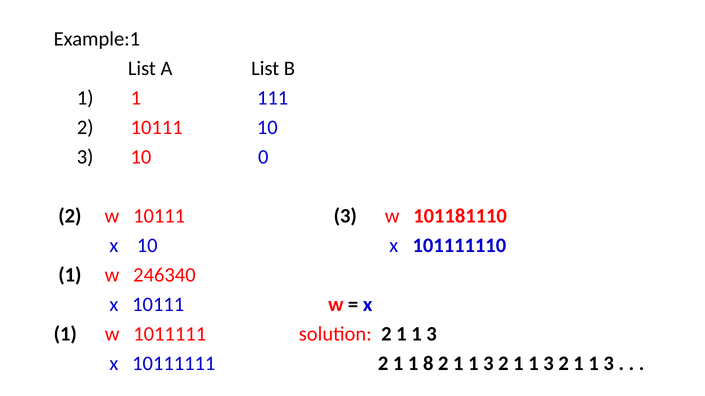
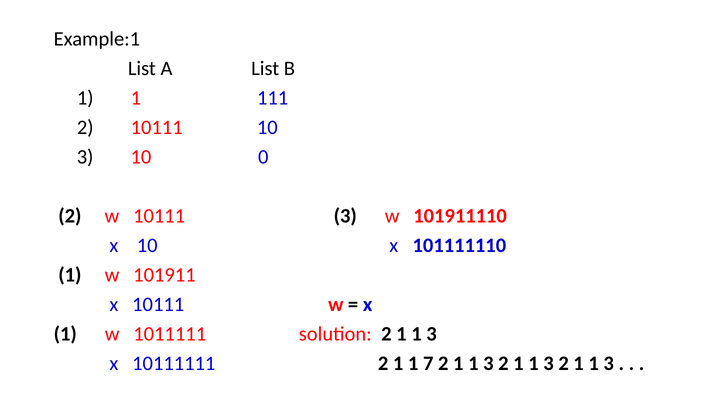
101181110: 101181110 -> 101911110 (460, 216)
246340: 246340 -> 101911 (164, 275)
8: 8 -> 7 (428, 364)
